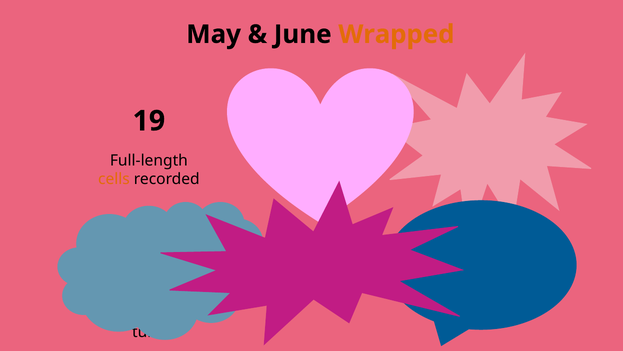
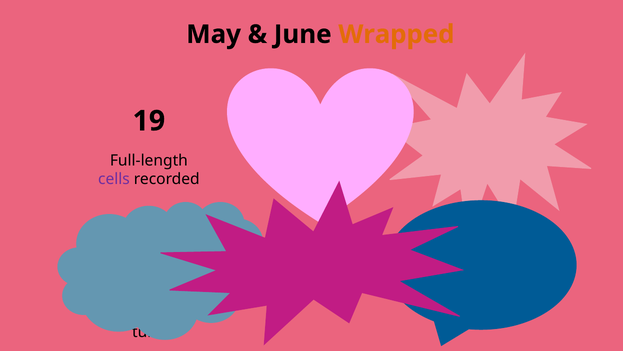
cells colour: orange -> purple (114, 179)
